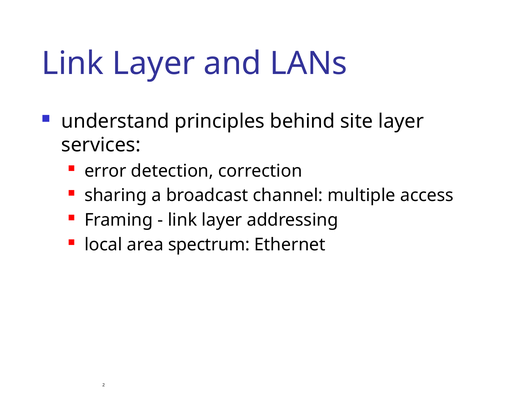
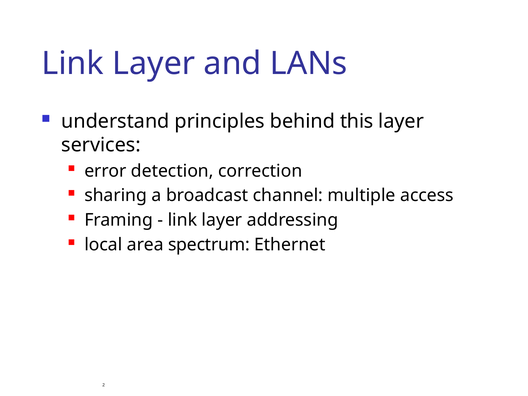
site: site -> this (357, 121)
